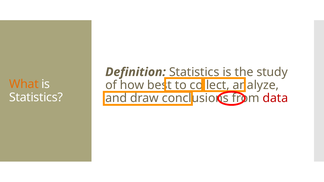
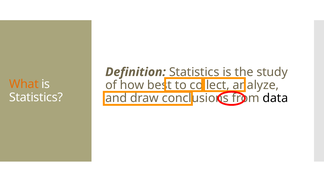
data colour: red -> black (275, 98)
